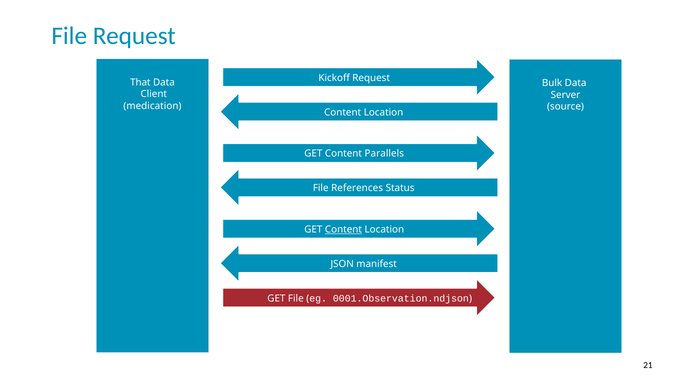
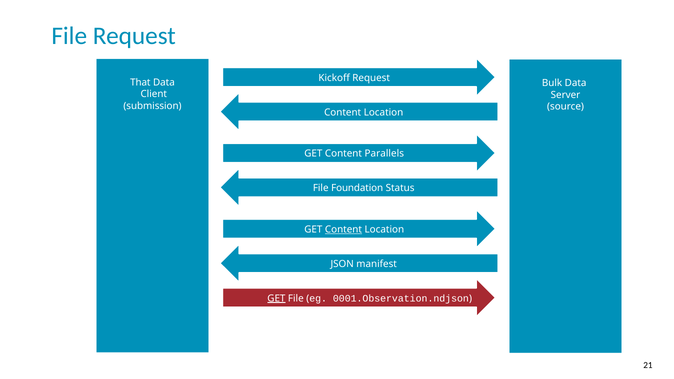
medication: medication -> submission (152, 106)
References: References -> Foundation (357, 188)
GET underline: none -> present (276, 298)
